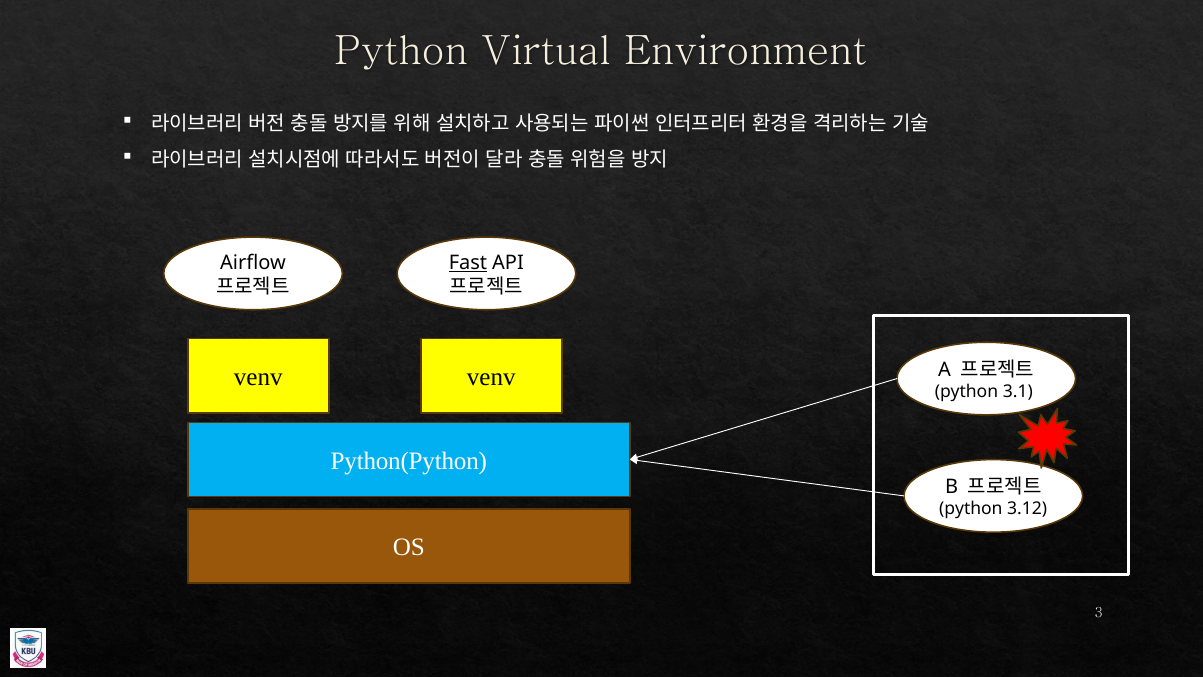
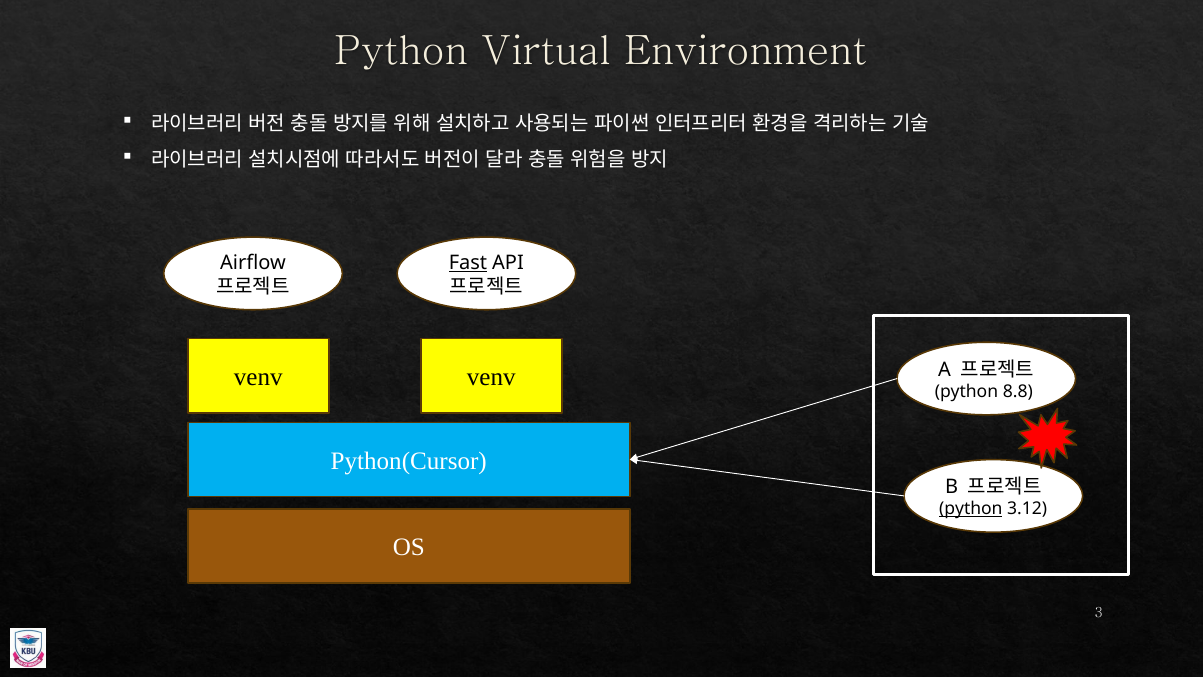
3.1: 3.1 -> 8.8 (1018, 392)
Python(Python: Python(Python -> Python(Cursor (409, 461)
python underline: none -> present (971, 509)
